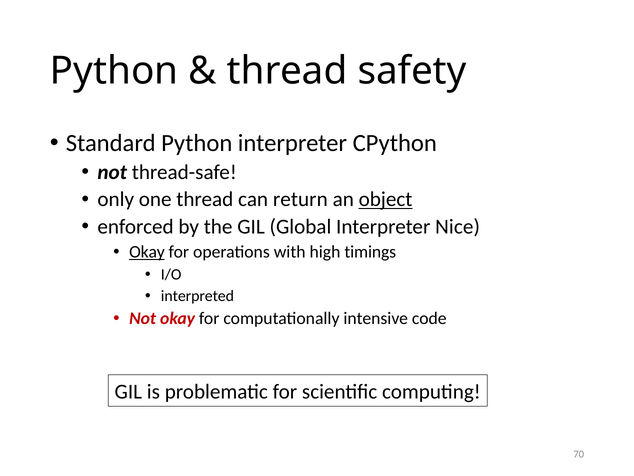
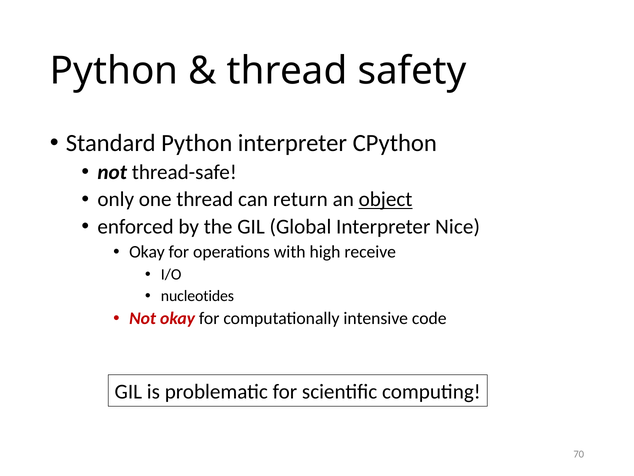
Okay underline: present -> none (147, 252)
timings: timings -> receive (370, 252)
interpreted: interpreted -> nucleotides (197, 296)
